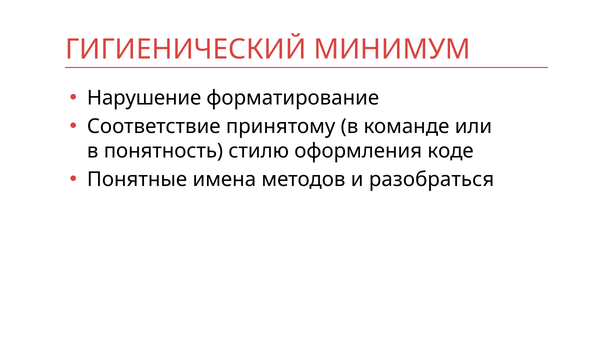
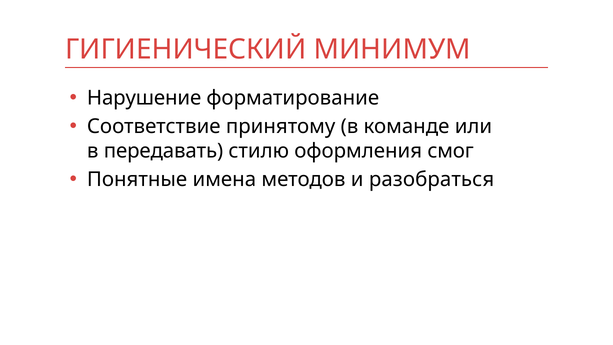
понятность: понятность -> передавать (163, 151)
коде: коде -> смог (451, 151)
